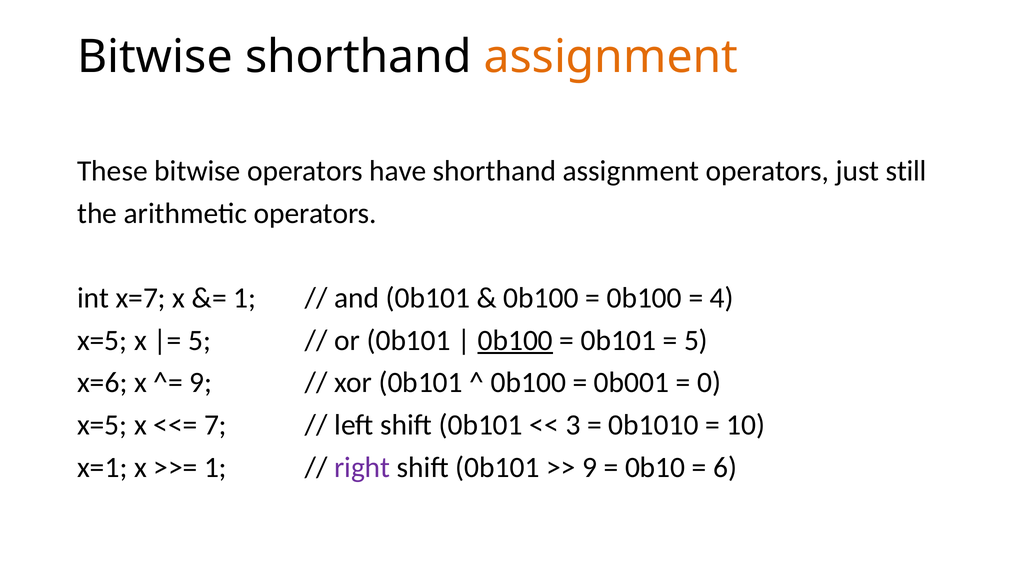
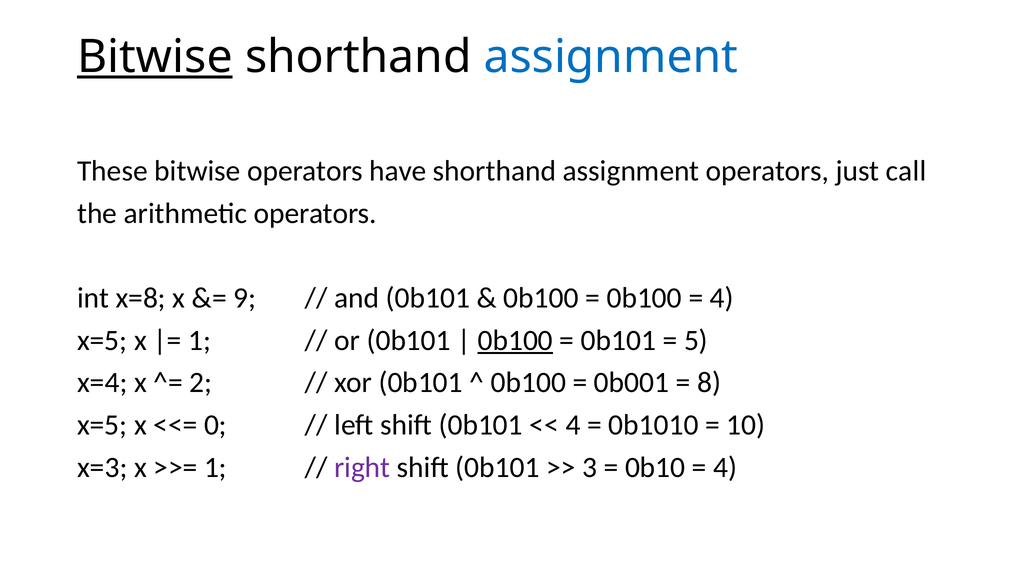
Bitwise underline: none -> present (155, 57)
assignment colour: orange -> blue (611, 57)
still: still -> call (906, 171)
x=7: x=7 -> x=8 (141, 298)
1: 1 -> 9 (245, 298)
5: 5 -> 1 (200, 340)
x=6: x=6 -> x=4 (102, 383)
9: 9 -> 2 (201, 383)
0: 0 -> 8 (709, 383)
7: 7 -> 0 (215, 425)
3: 3 -> 4 (573, 425)
x=1: x=1 -> x=3 (102, 468)
9: 9 -> 3 (590, 468)
6: 6 -> 4 (725, 468)
